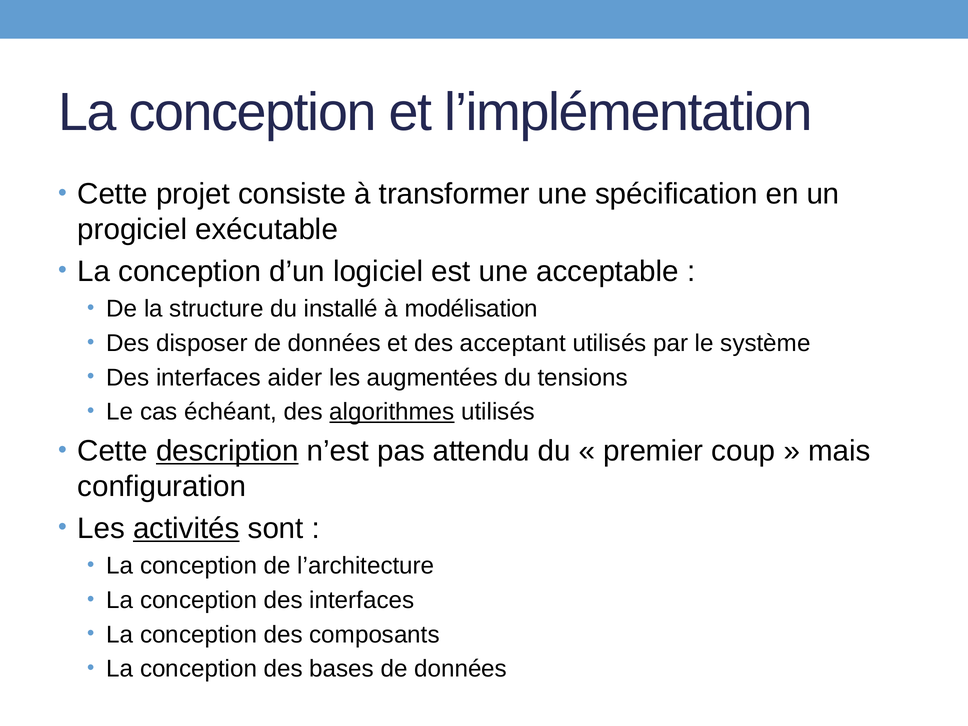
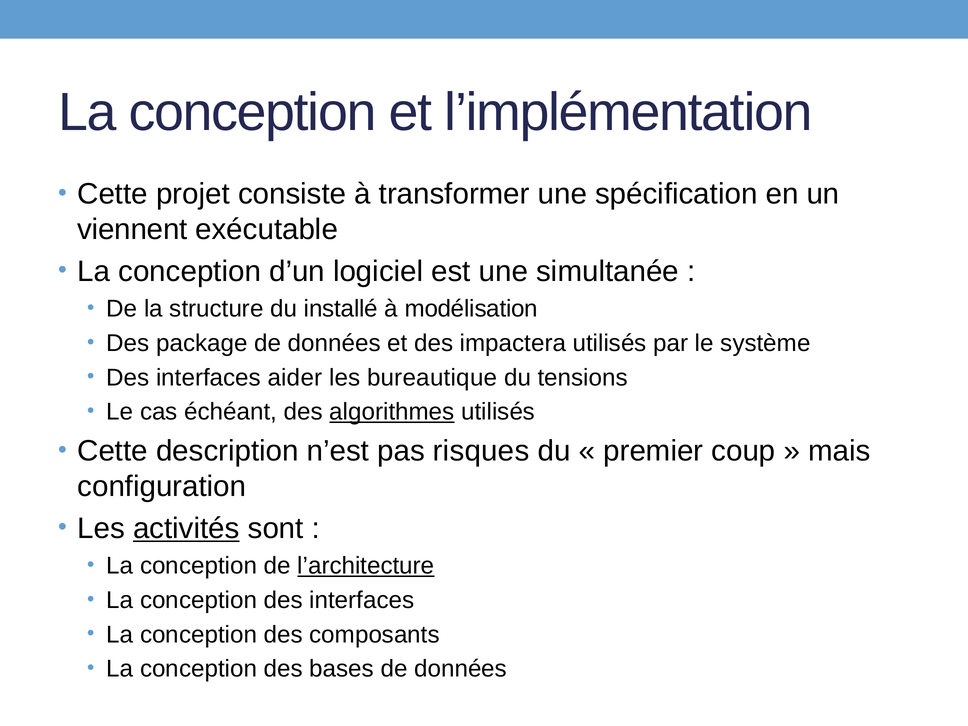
progiciel: progiciel -> viennent (132, 230)
acceptable: acceptable -> simultanée (608, 271)
disposer: disposer -> package (202, 343)
acceptant: acceptant -> impactera (513, 343)
augmentées: augmentées -> bureautique (432, 378)
description underline: present -> none (227, 451)
attendu: attendu -> risques (481, 451)
l’architecture underline: none -> present (366, 566)
